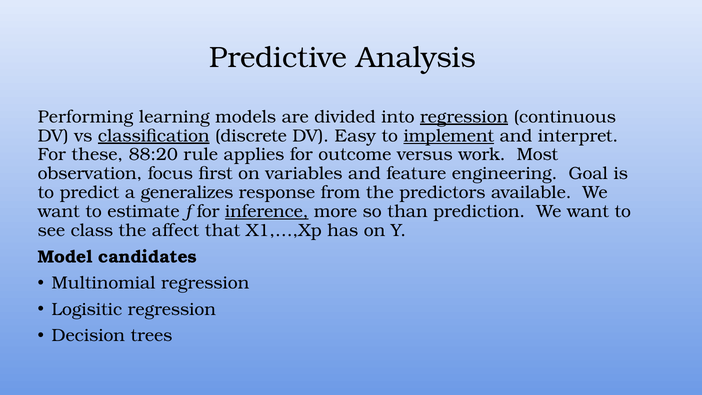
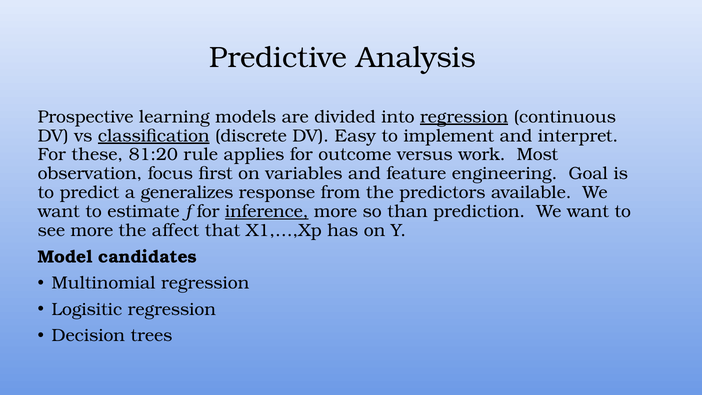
Performing: Performing -> Prospective (86, 117)
implement underline: present -> none (449, 136)
88:20: 88:20 -> 81:20 (153, 155)
see class: class -> more (92, 230)
